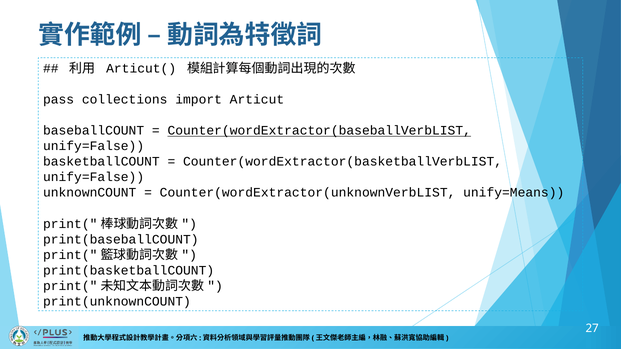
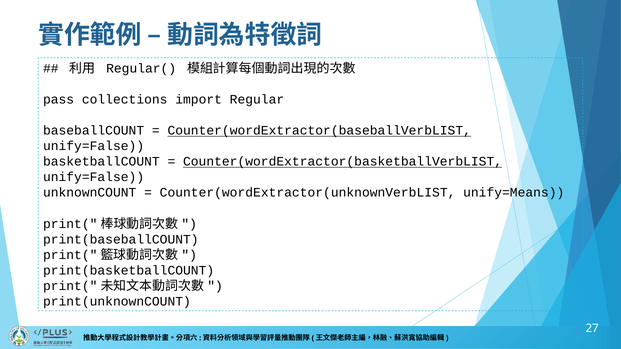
Articut(: Articut( -> Regular( (141, 69)
Articut: Articut -> Regular (257, 100)
Counter(wordExtractor(basketballVerbLIST underline: none -> present (343, 162)
